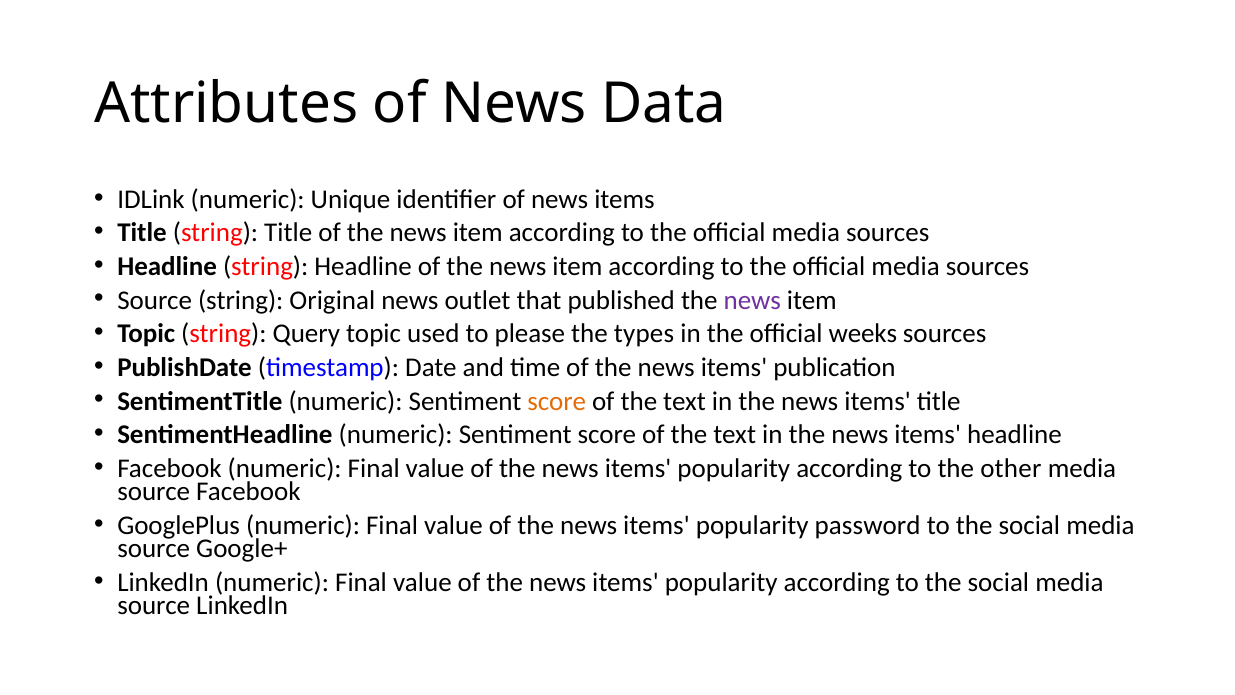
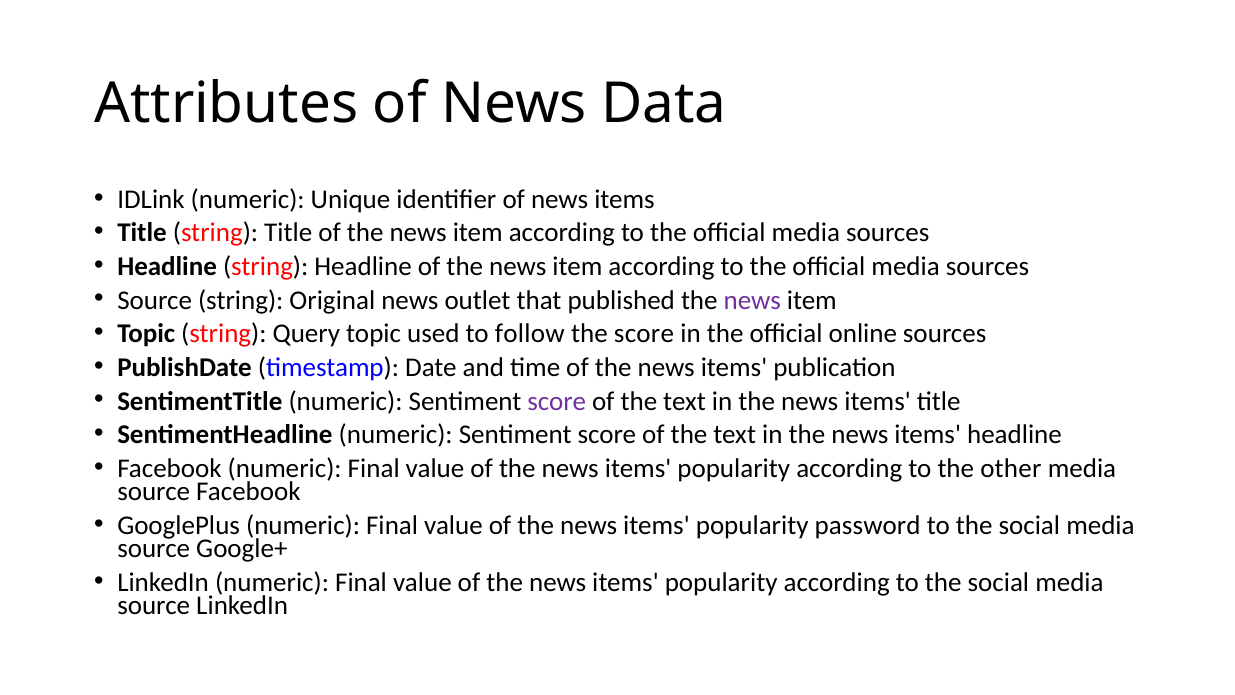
please: please -> follow (530, 334)
the types: types -> score (644, 334)
weeks: weeks -> online (863, 334)
score colour: orange -> purple (557, 401)
